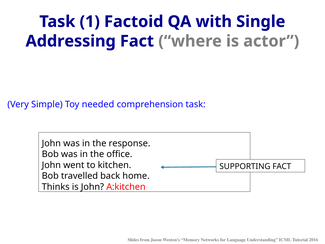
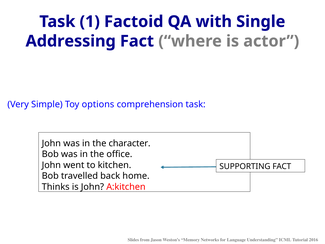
needed: needed -> options (98, 104)
response: response -> character (130, 143)
